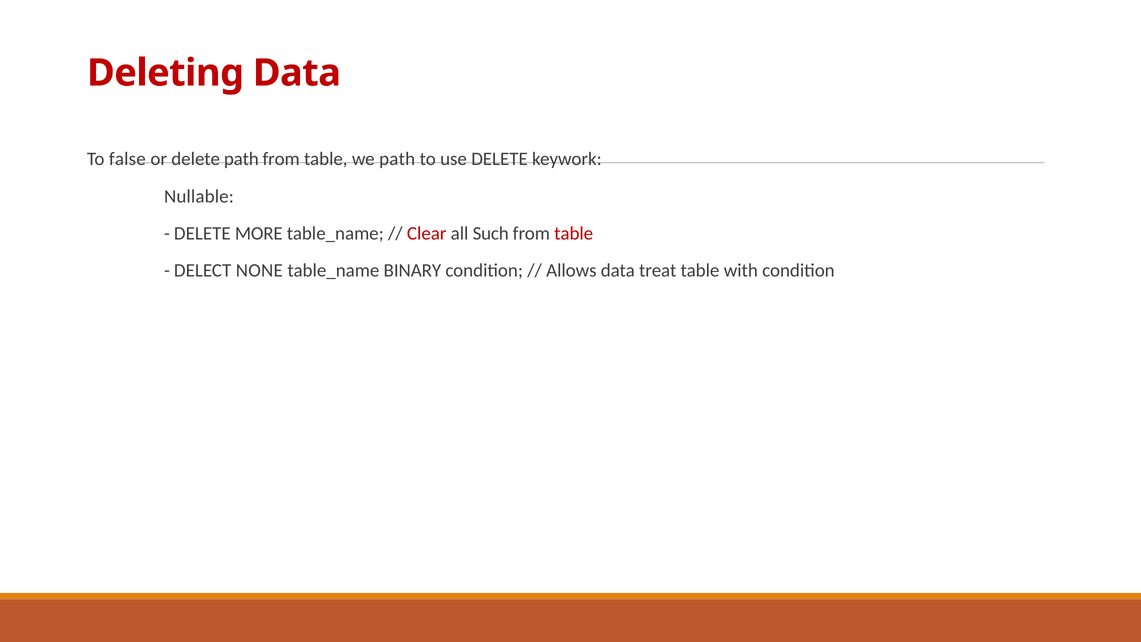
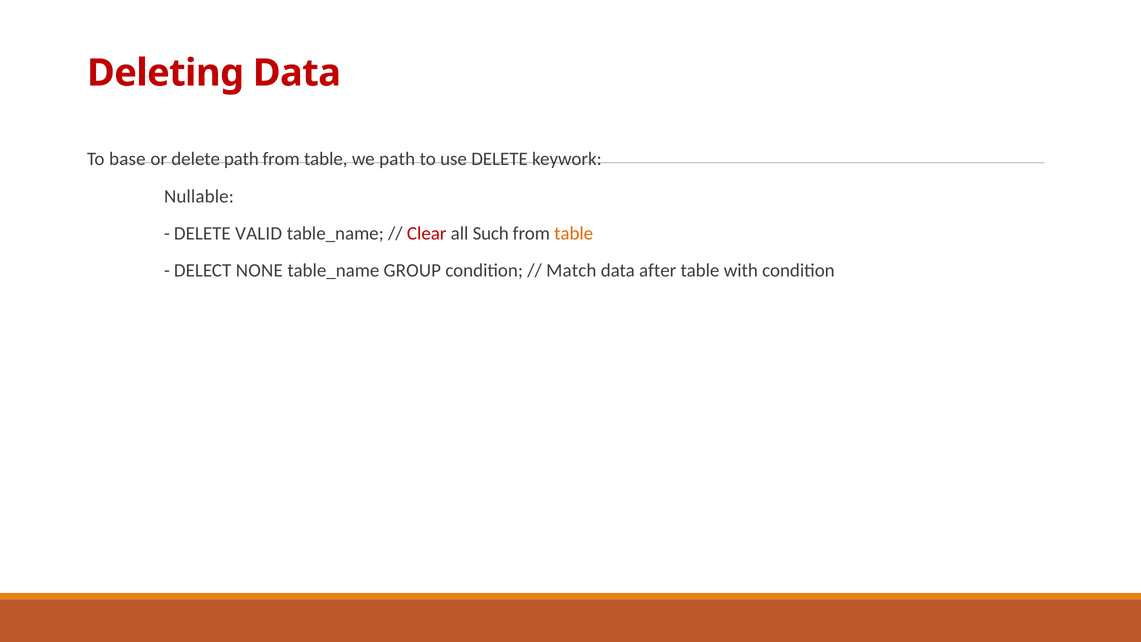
false: false -> base (127, 159)
MORE: MORE -> VALID (259, 233)
table colour: red -> orange (574, 233)
BINARY: BINARY -> GROUP (412, 270)
Allows: Allows -> Match (571, 270)
treat: treat -> after (658, 270)
